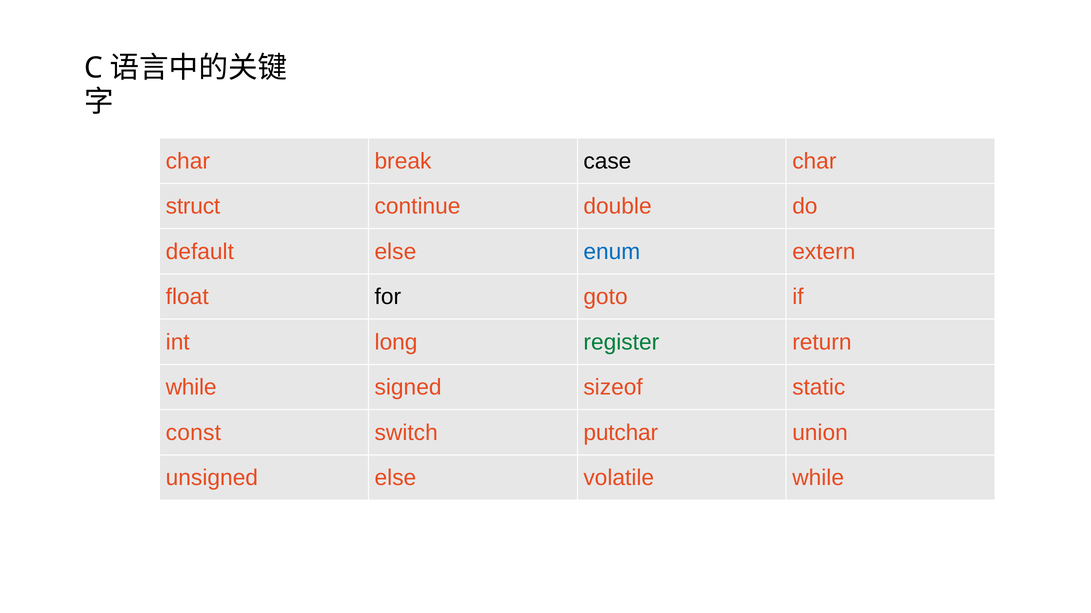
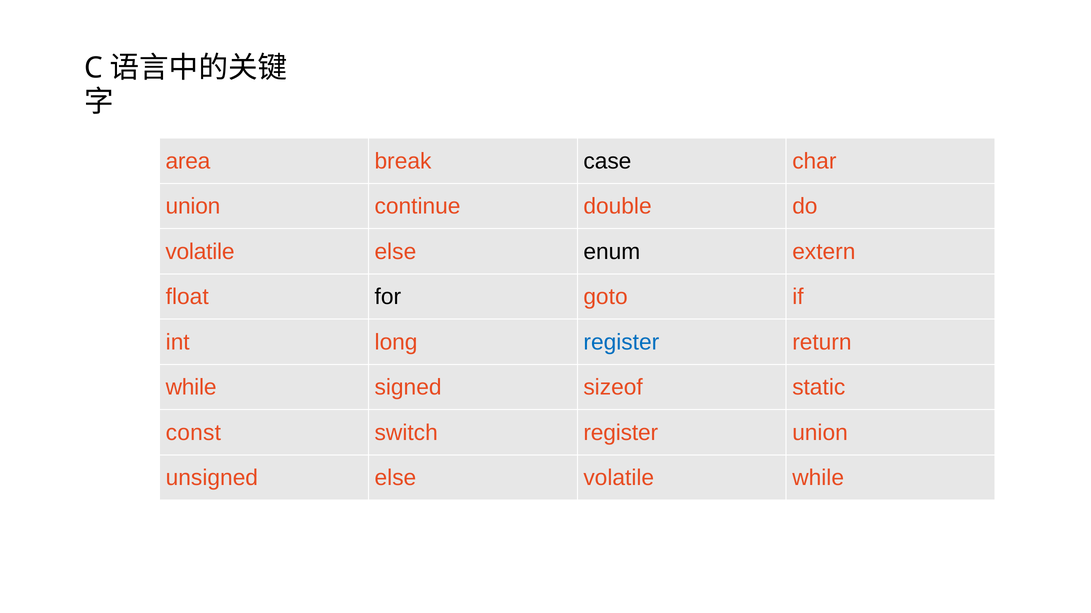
char: char -> area (188, 161)
struct: struct -> union (193, 207)
default: default -> volatile (200, 252)
enum colour: blue -> black (612, 252)
register colour: green -> blue (621, 343)
switch putchar: putchar -> register (621, 433)
